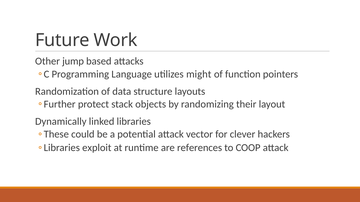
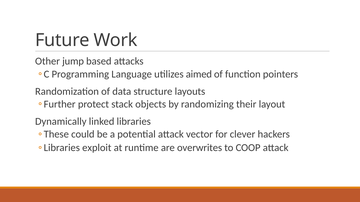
might: might -> aimed (199, 74)
references: references -> overwrites (200, 148)
